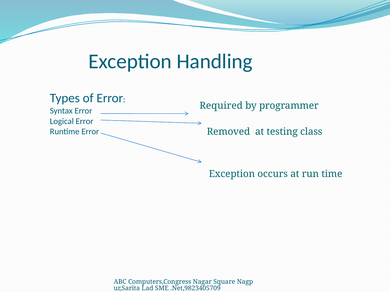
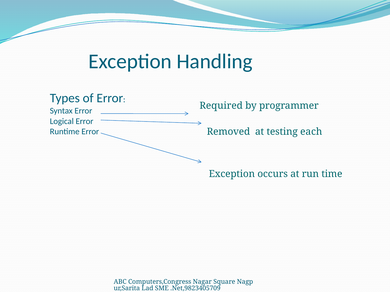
class: class -> each (311, 132)
